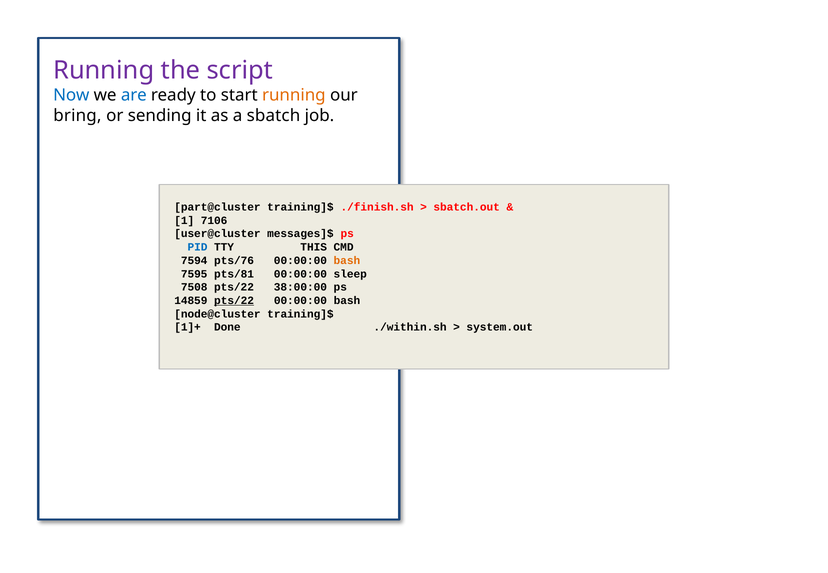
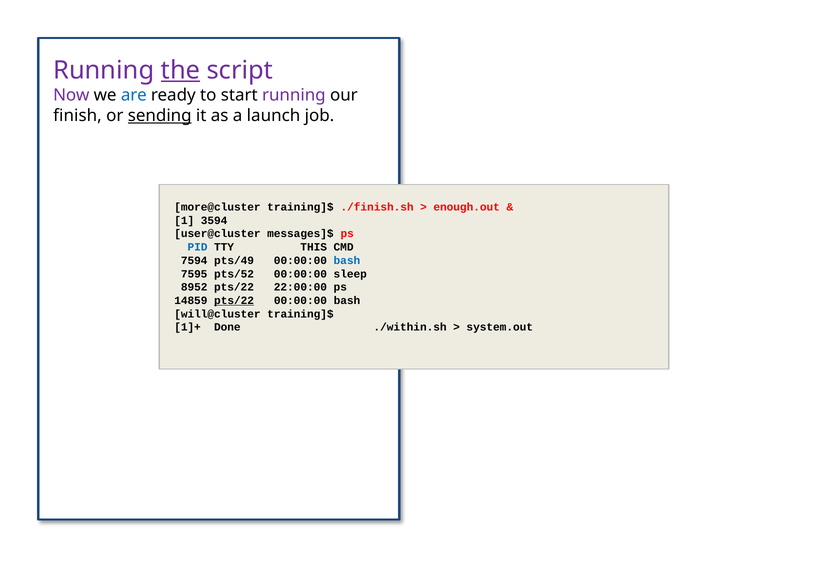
the underline: none -> present (180, 70)
Now colour: blue -> purple (71, 95)
running colour: orange -> purple (294, 95)
bring: bring -> finish (77, 116)
sending underline: none -> present (160, 116)
sbatch: sbatch -> launch (274, 116)
part@cluster: part@cluster -> more@cluster (217, 207)
sbatch.out: sbatch.out -> enough.out (467, 207)
7106: 7106 -> 3594 (214, 221)
pts/76: pts/76 -> pts/49 (234, 261)
bash colour: orange -> blue (347, 261)
pts/81: pts/81 -> pts/52 (234, 274)
7508: 7508 -> 8952 (194, 287)
38:00:00: 38:00:00 -> 22:00:00 (300, 287)
node@cluster: node@cluster -> will@cluster (217, 314)
